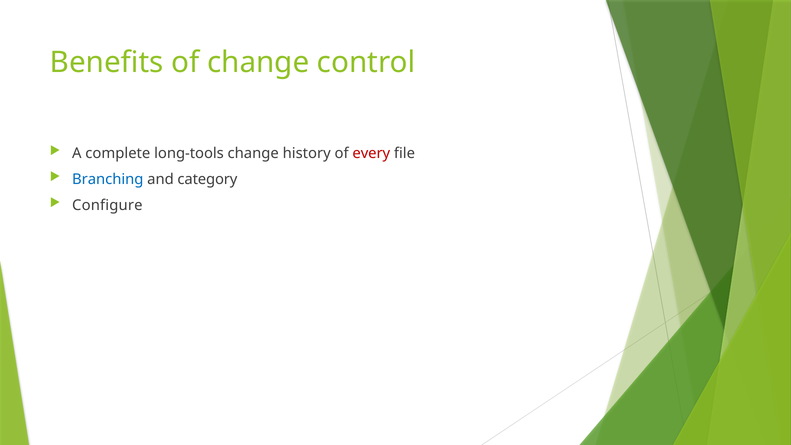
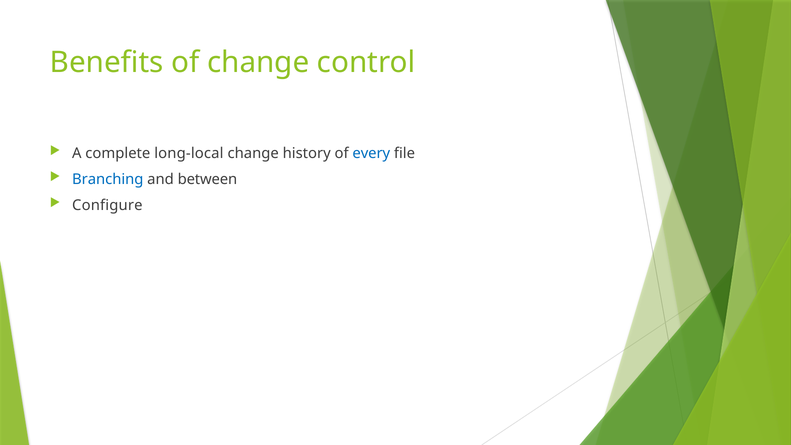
long-tools: long-tools -> long-local (189, 153)
every colour: red -> blue (371, 153)
category: category -> between (207, 179)
